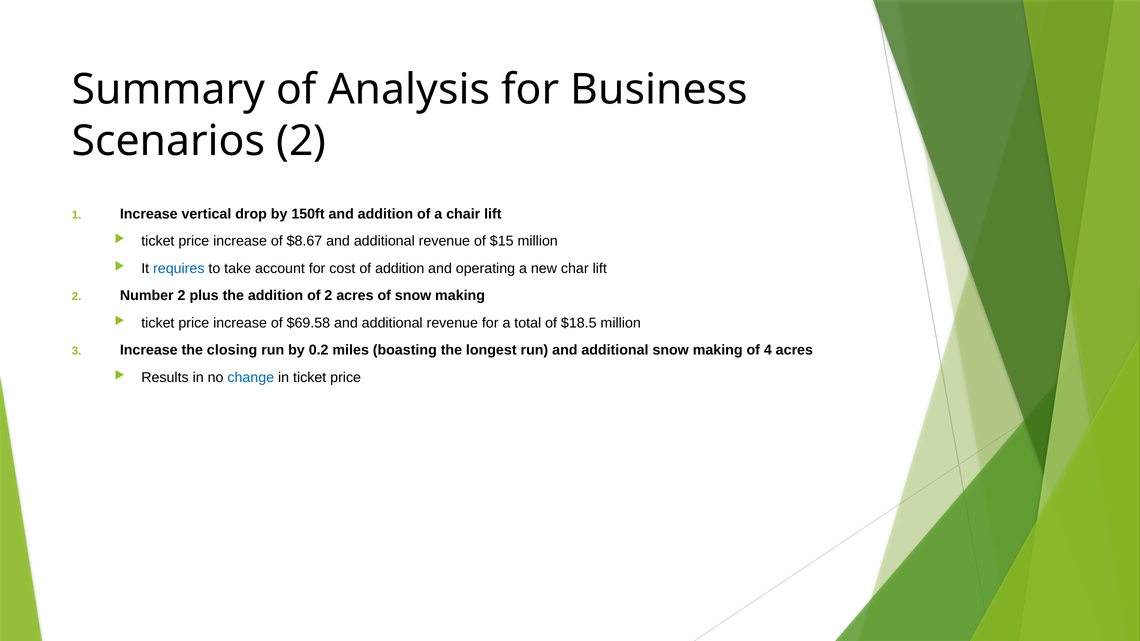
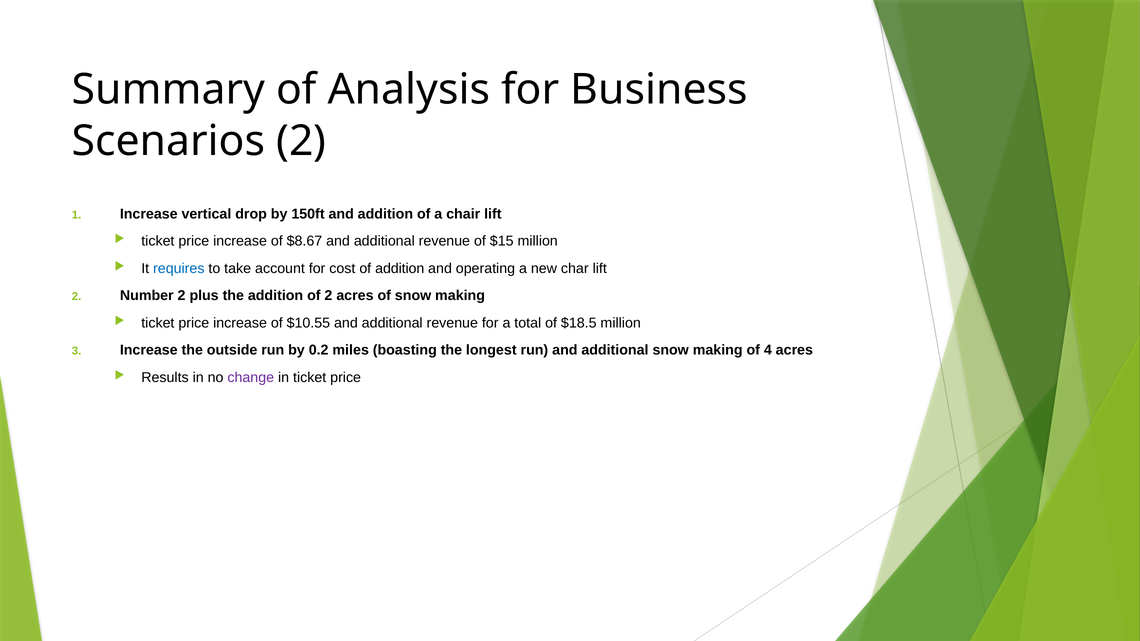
$69.58: $69.58 -> $10.55 (308, 323)
closing: closing -> outside (232, 350)
change colour: blue -> purple (251, 378)
